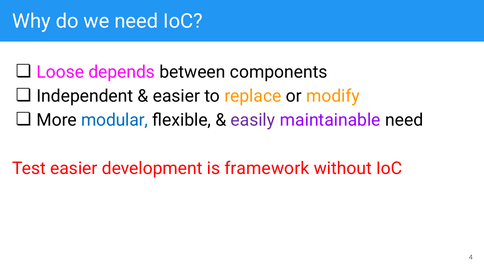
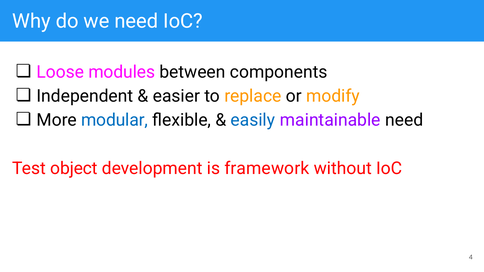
depends: depends -> modules (122, 72)
easily colour: purple -> blue (253, 120)
Test easier: easier -> object (74, 169)
